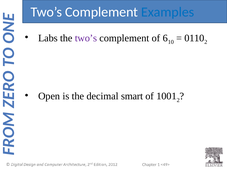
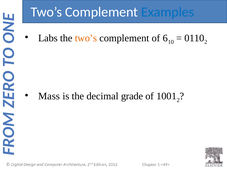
two’s colour: purple -> orange (86, 38)
Open: Open -> Mass (49, 96)
smart: smart -> grade (132, 96)
